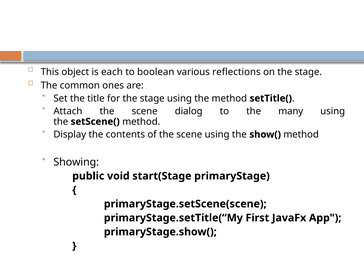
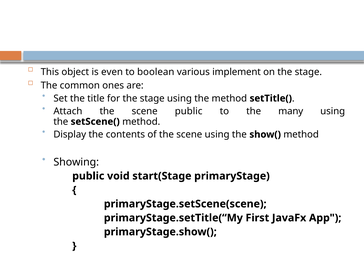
each: each -> even (112, 72)
reflections: reflections -> implement (237, 72)
scene dialog: dialog -> public (189, 111)
